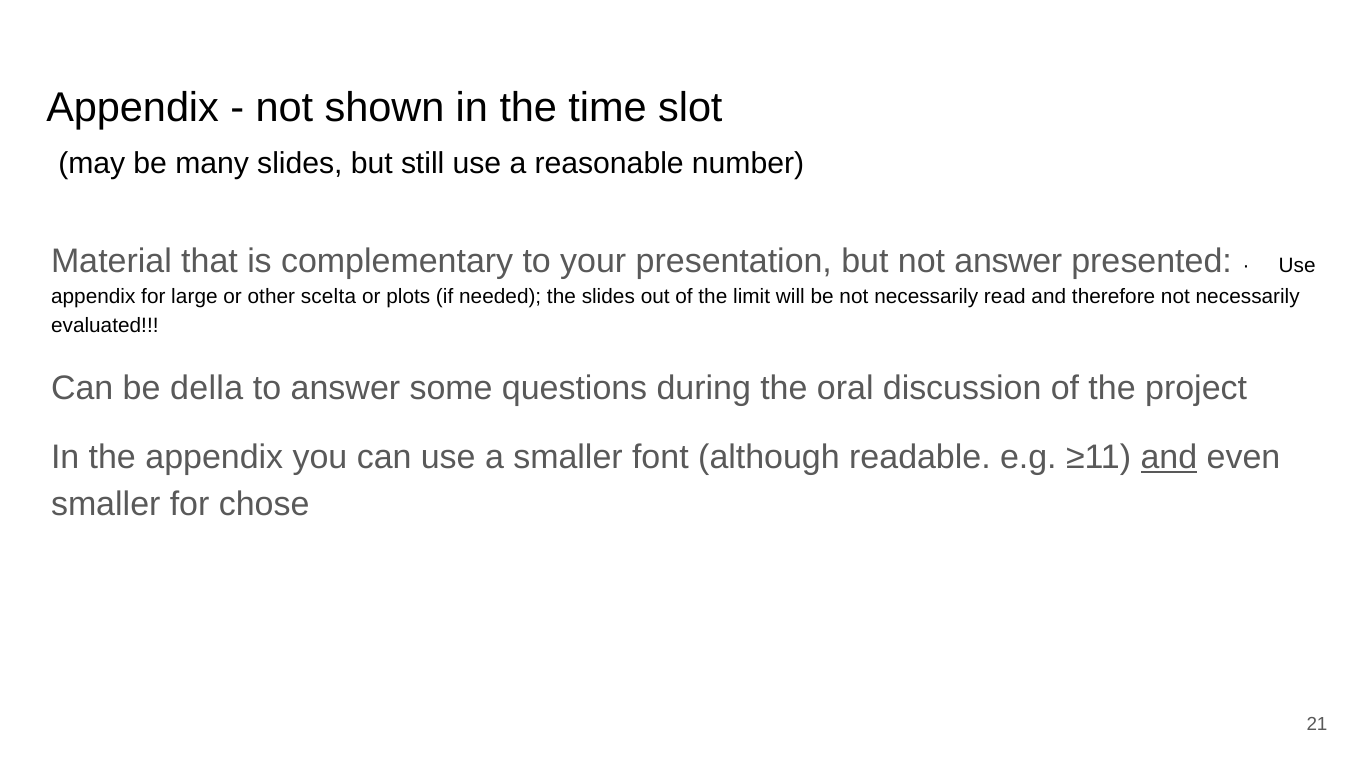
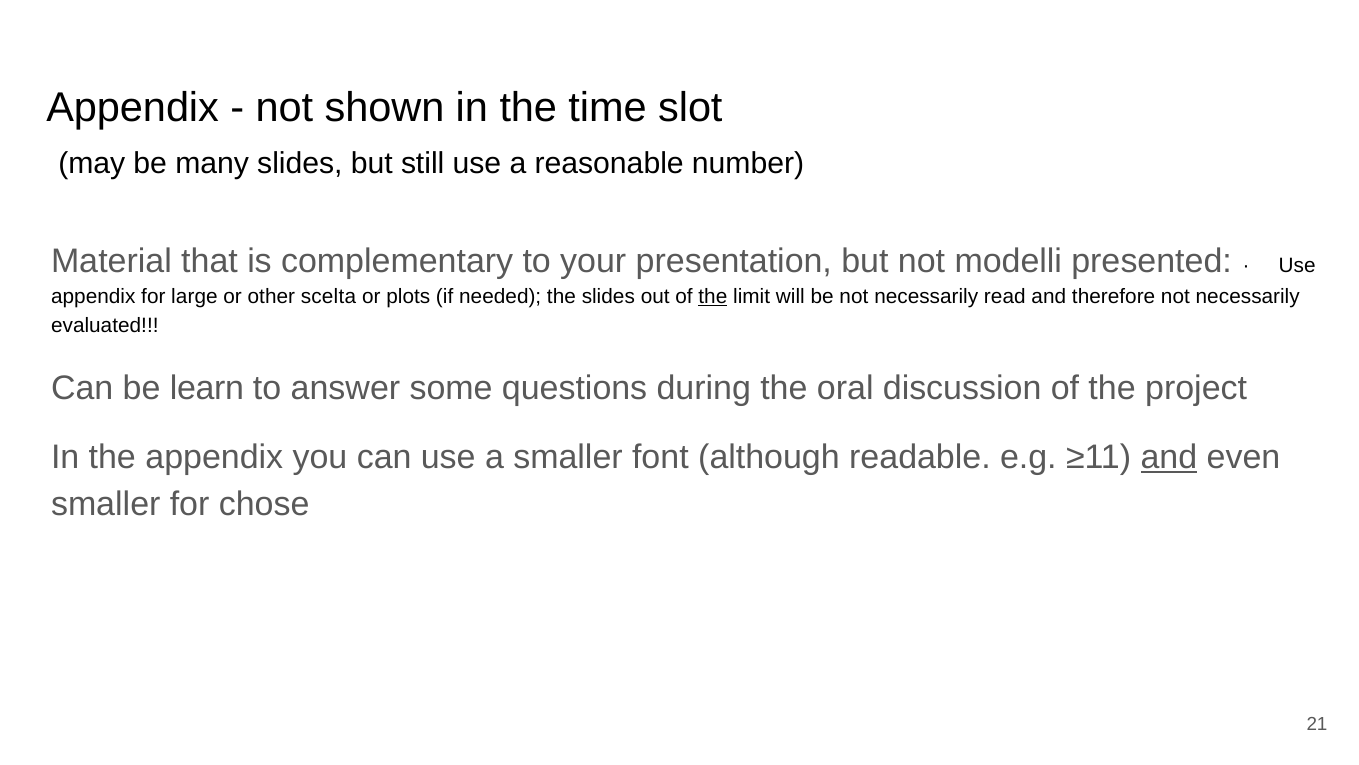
not answer: answer -> modelli (1008, 261)
the underline: none -> present (713, 296)
della: della -> learn (207, 388)
